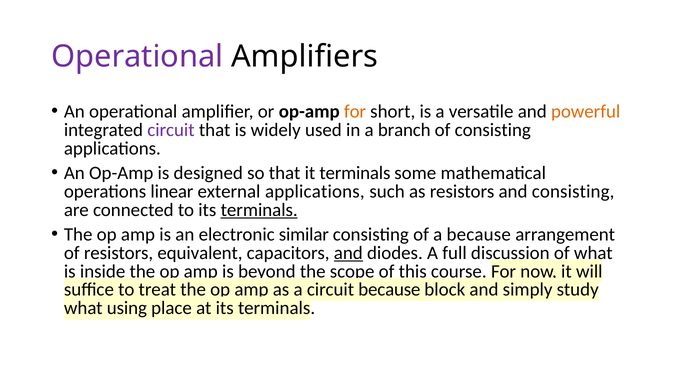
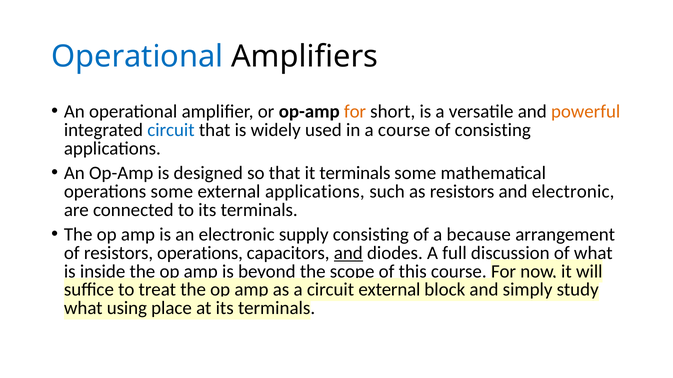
Operational colour: purple -> blue (137, 57)
circuit colour: purple -> blue (171, 130)
a branch: branch -> course (404, 130)
operations linear: linear -> some (172, 192)
and consisting: consisting -> electronic (573, 192)
terminals underline: present -> none (259, 210)
similar: similar -> supply (304, 235)
resistors equivalent: equivalent -> operations (200, 253)
circuit because: because -> external (389, 290)
